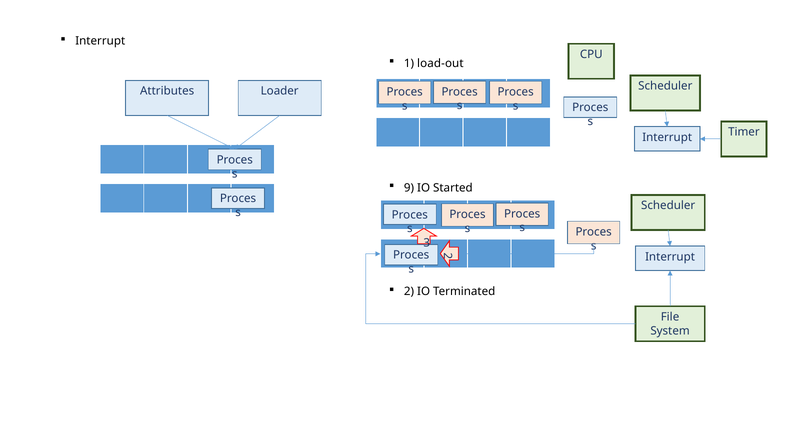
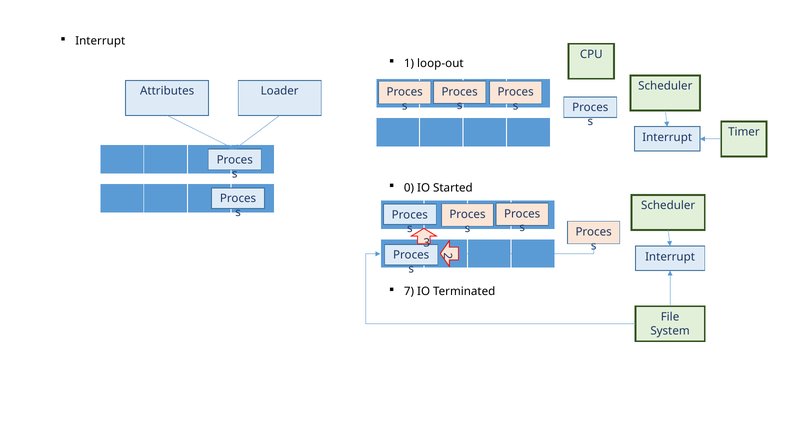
load-out: load-out -> loop-out (440, 63)
9: 9 -> 0 (409, 188)
2: 2 -> 7 (409, 292)
